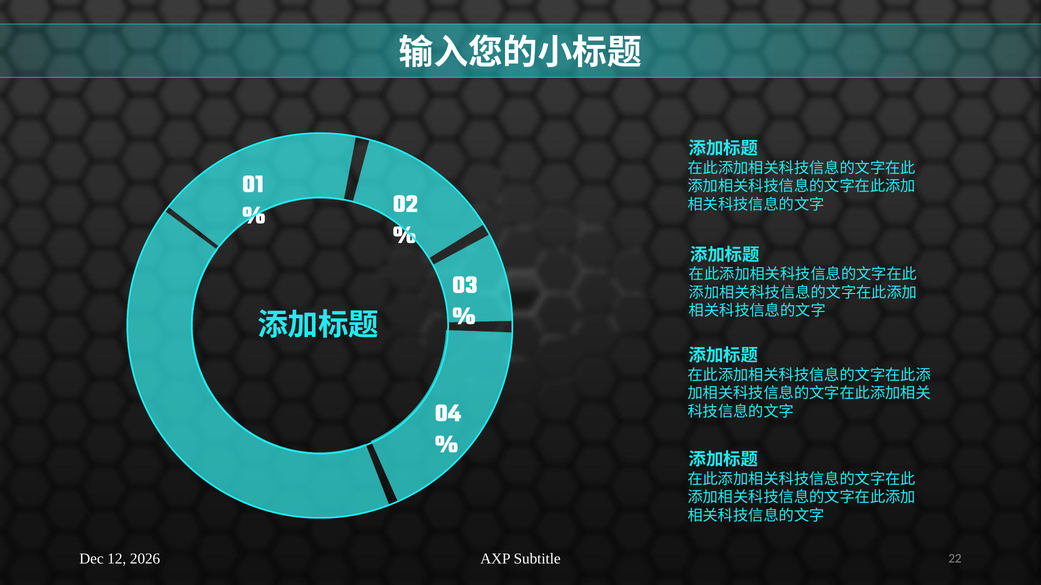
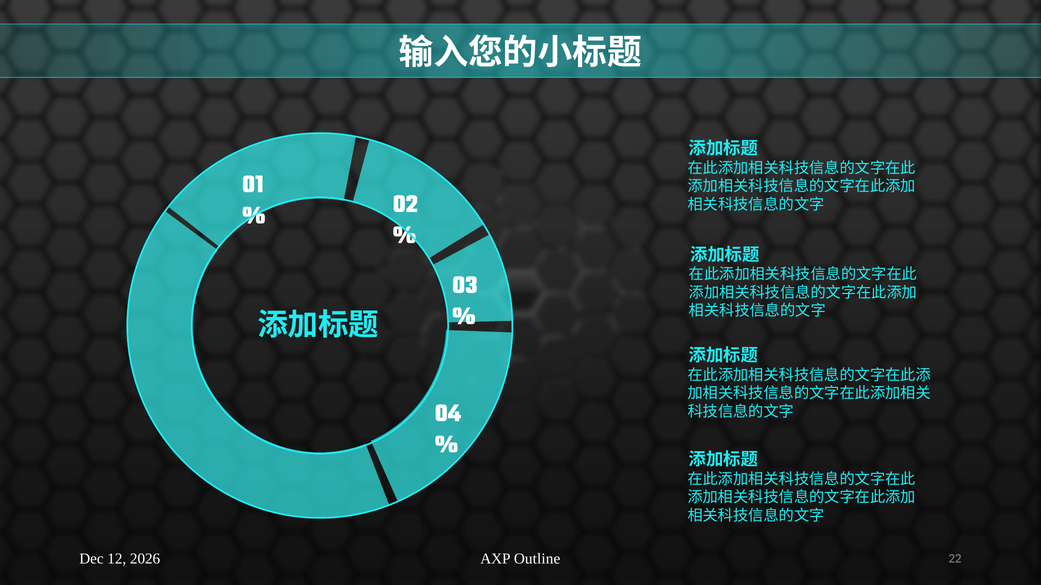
Subtitle: Subtitle -> Outline (537, 559)
